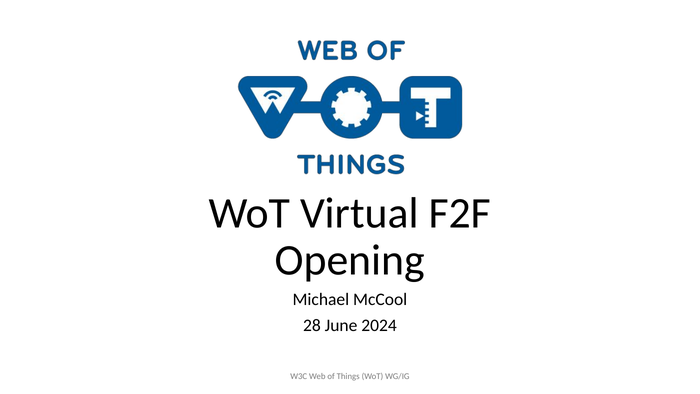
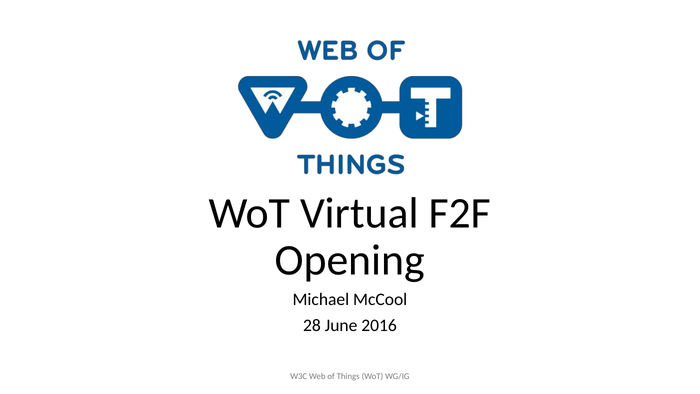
2024: 2024 -> 2016 (379, 325)
